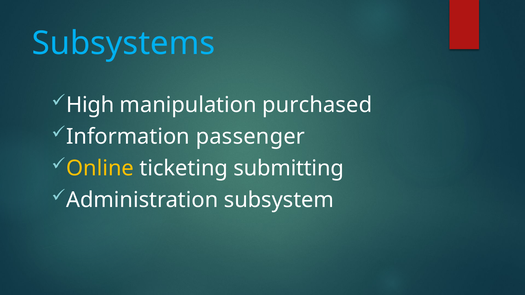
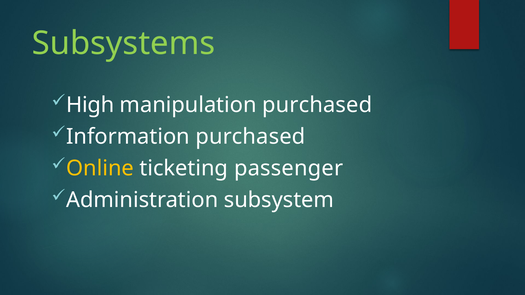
Subsystems colour: light blue -> light green (123, 43)
Information passenger: passenger -> purchased (250, 137)
submitting: submitting -> passenger (289, 168)
